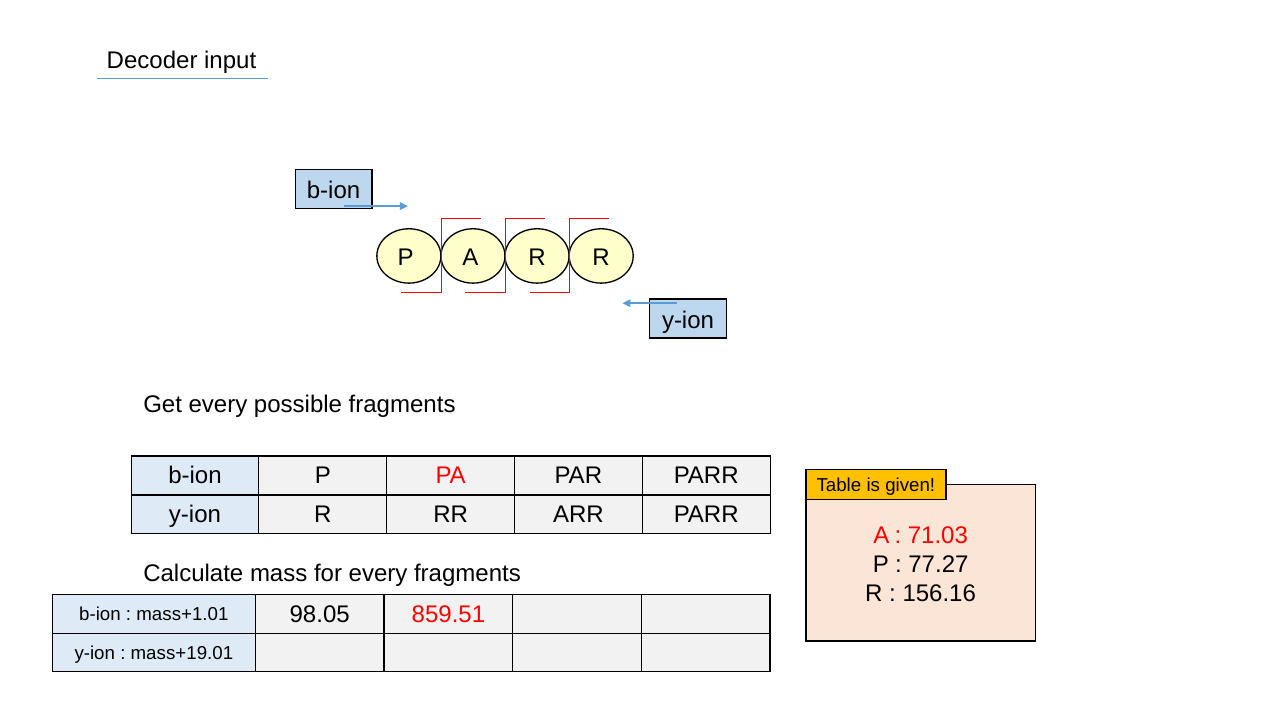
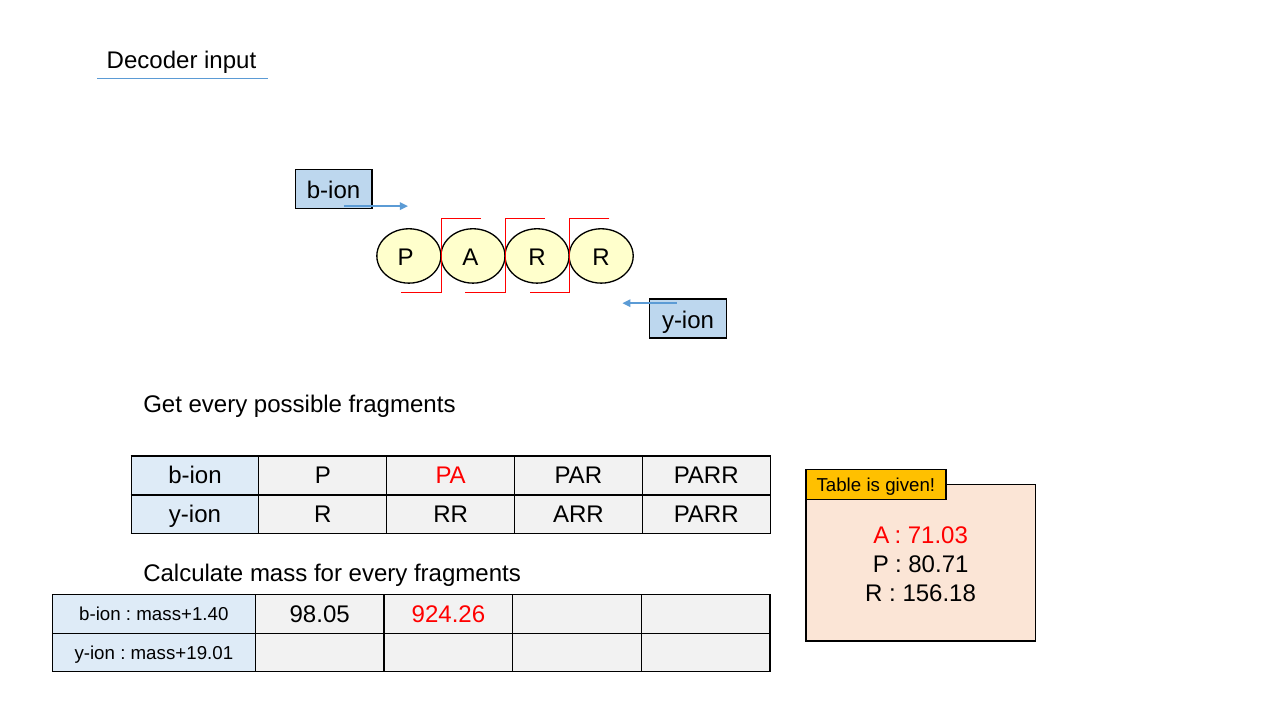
77.27: 77.27 -> 80.71 (938, 564)
156.16: 156.16 -> 156.18 (939, 593)
mass+1.01: mass+1.01 -> mass+1.40 (182, 614)
859.51: 859.51 -> 924.26 (448, 615)
